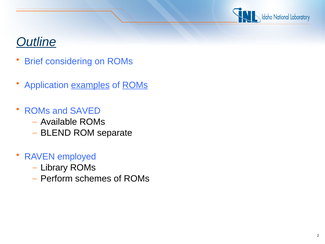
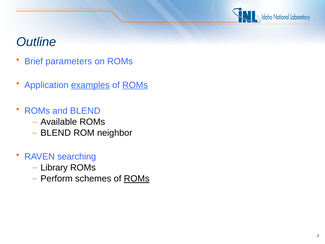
Outline underline: present -> none (36, 42)
considering: considering -> parameters (69, 61)
and SAVED: SAVED -> BLEND (85, 111)
separate: separate -> neighbor (115, 133)
employed: employed -> searching (77, 157)
ROMs underline: none -> present (137, 179)
